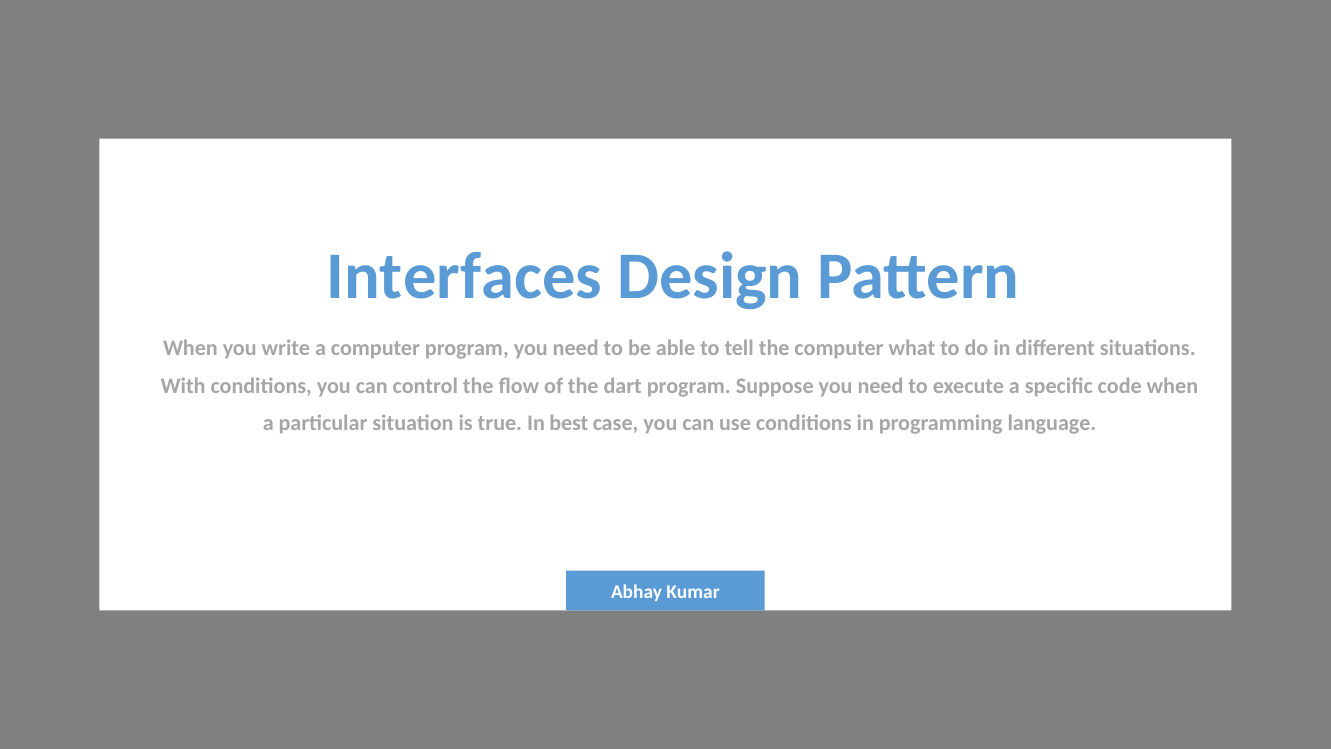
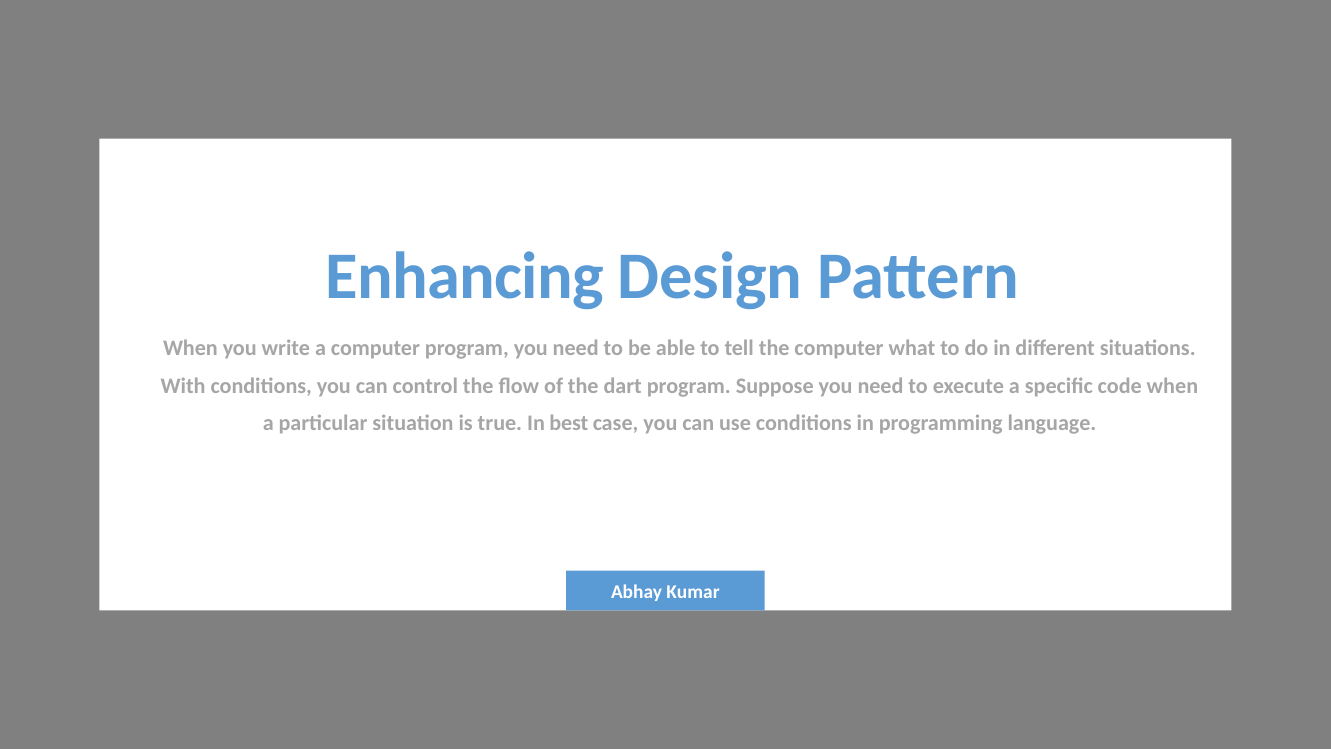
Interfaces: Interfaces -> Enhancing (465, 277)
